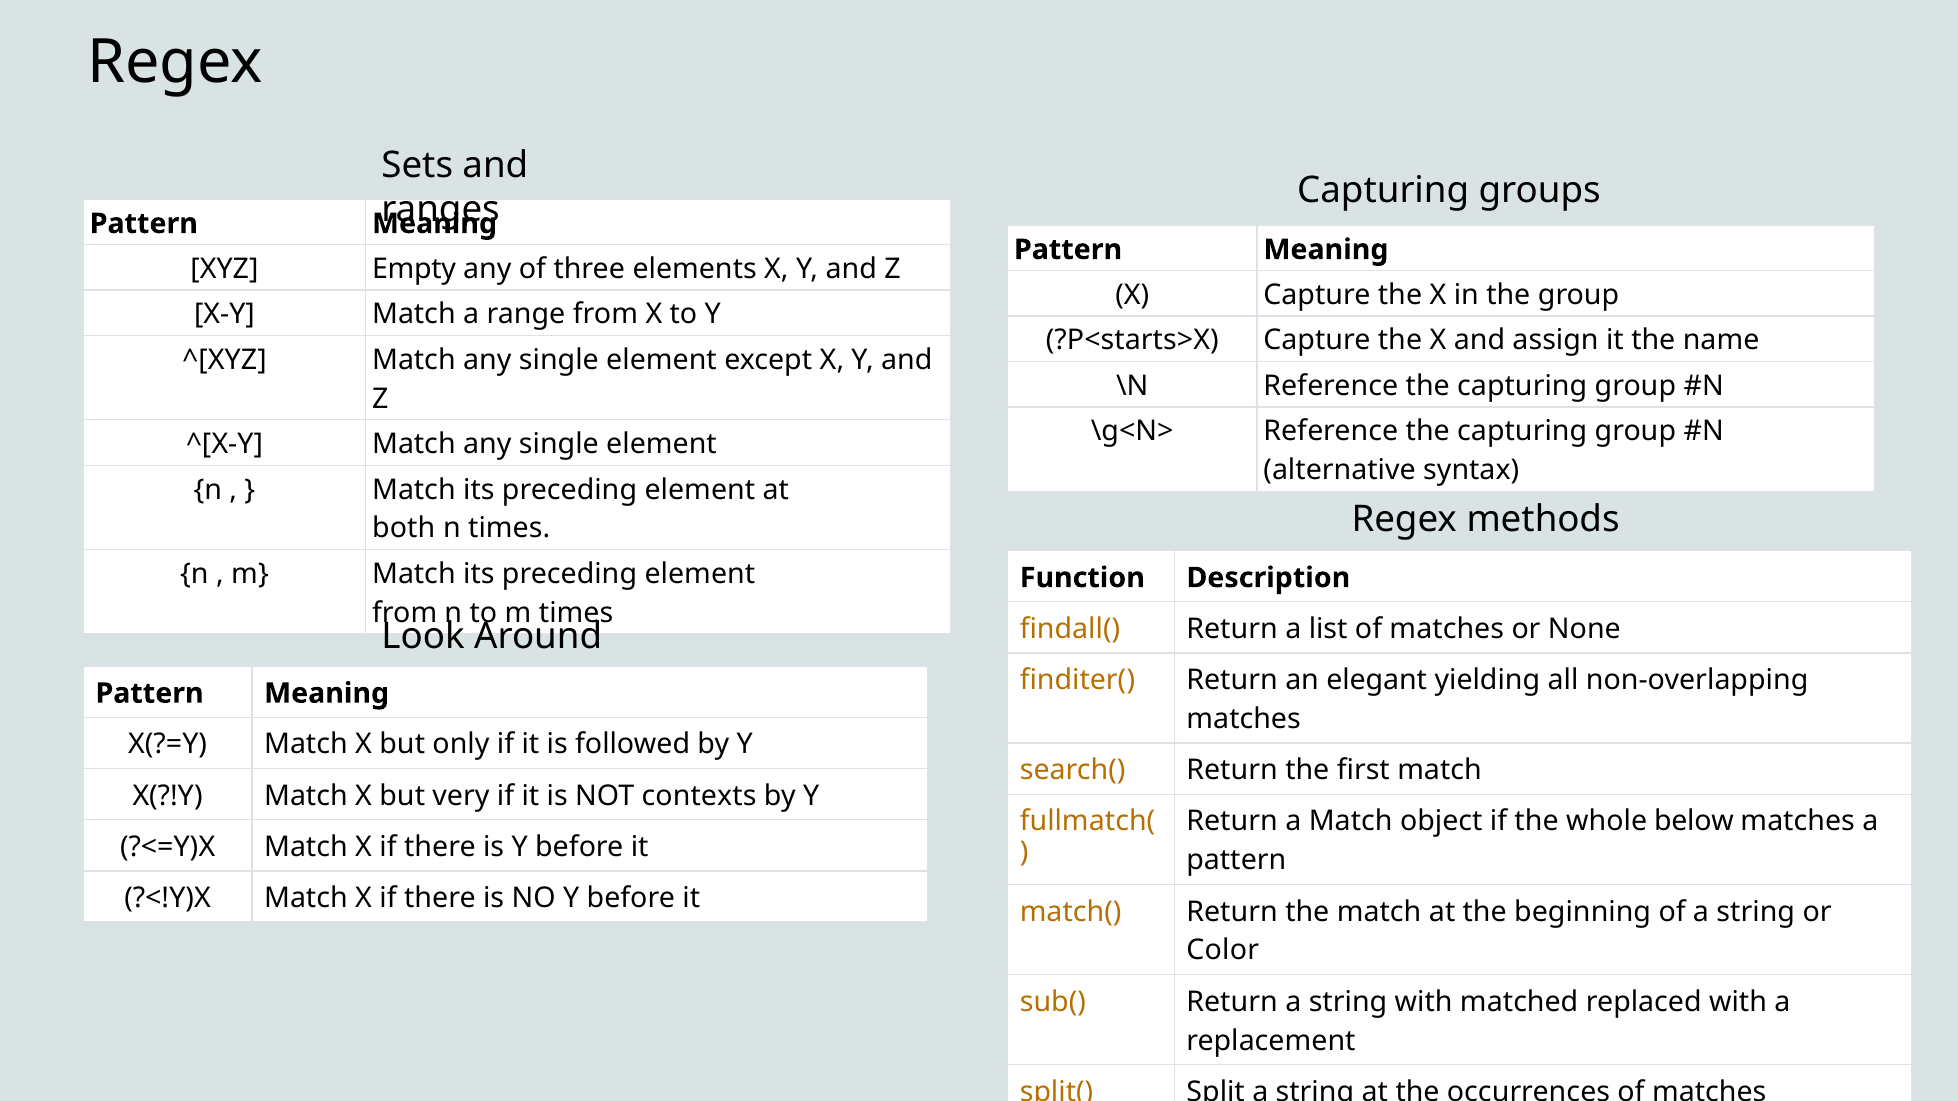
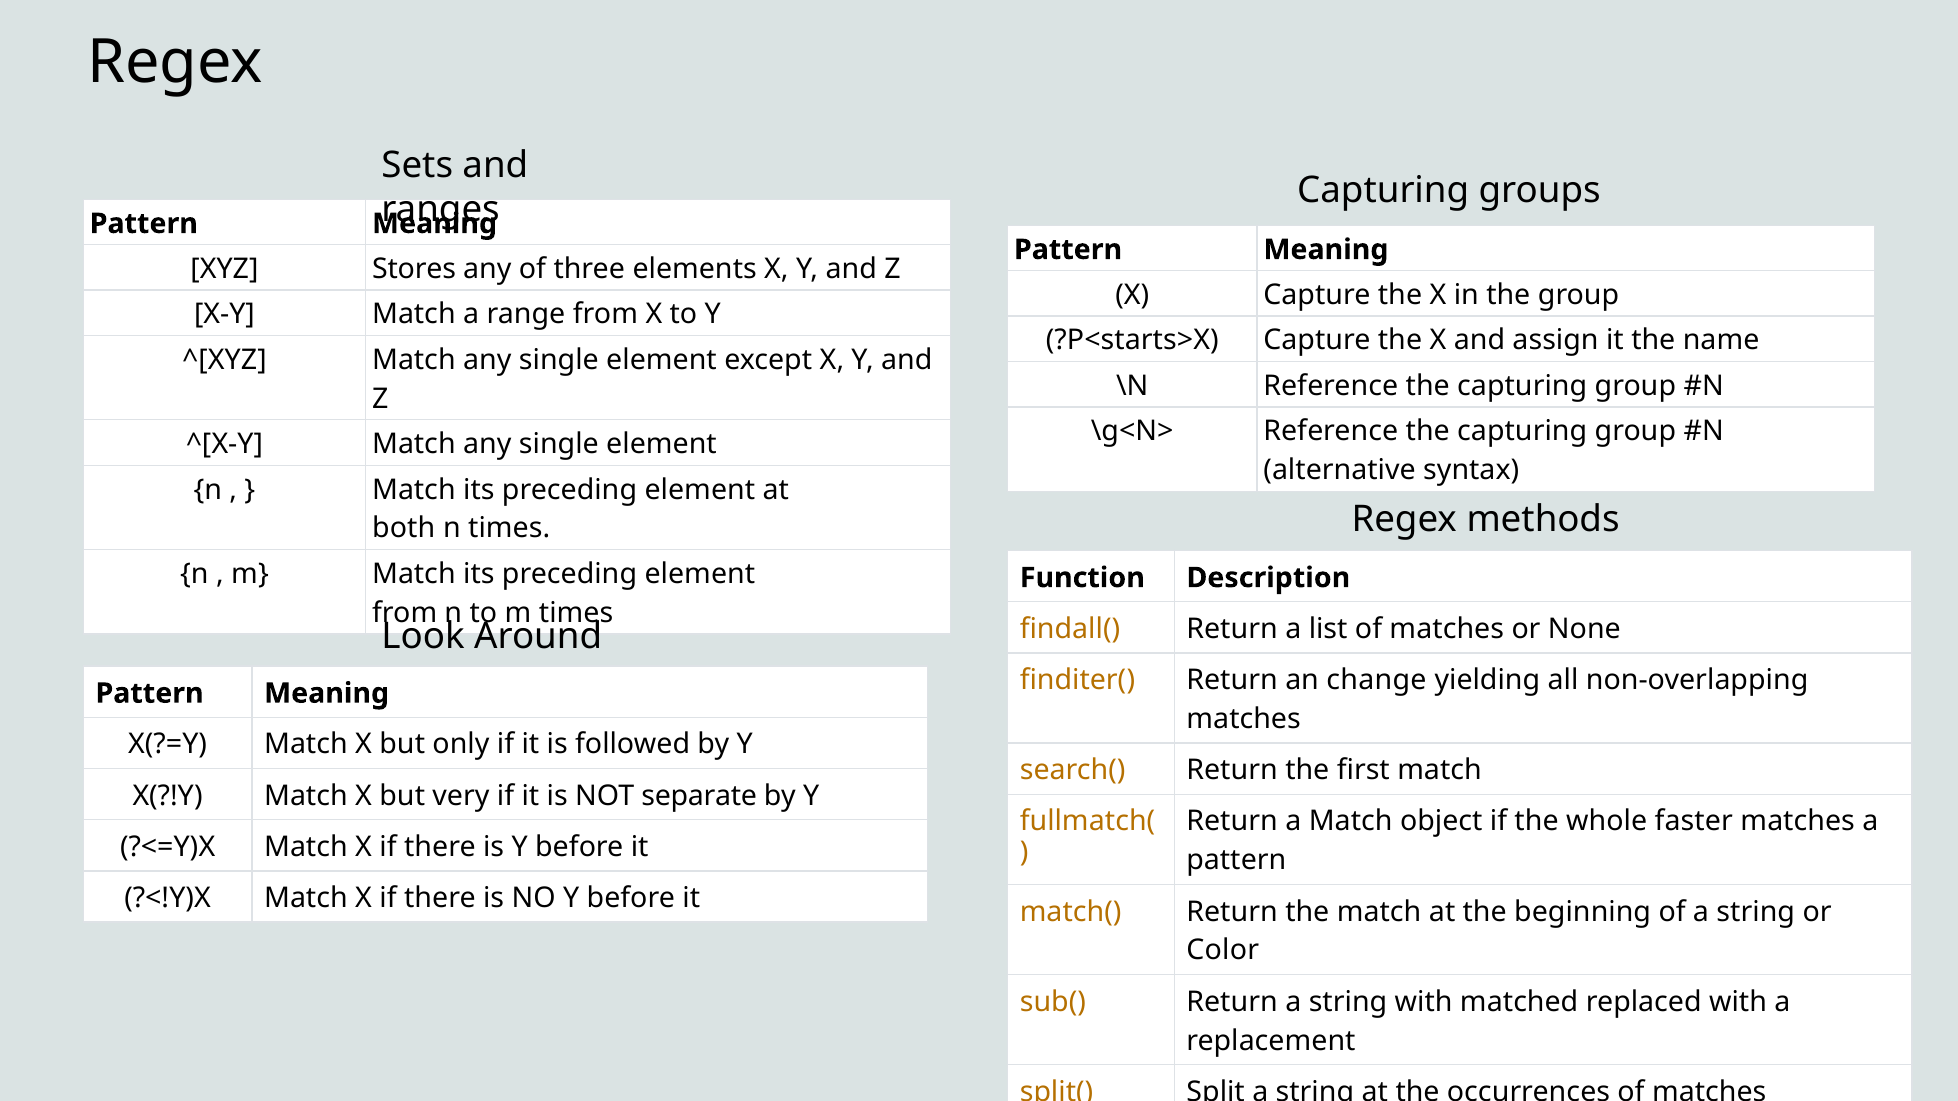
Empty: Empty -> Stores (414, 269)
elegant: elegant -> change (1377, 680)
contexts: contexts -> separate (699, 796)
below: below -> faster (1694, 822)
